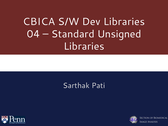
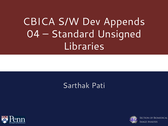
Dev Libraries: Libraries -> Appends (124, 22)
